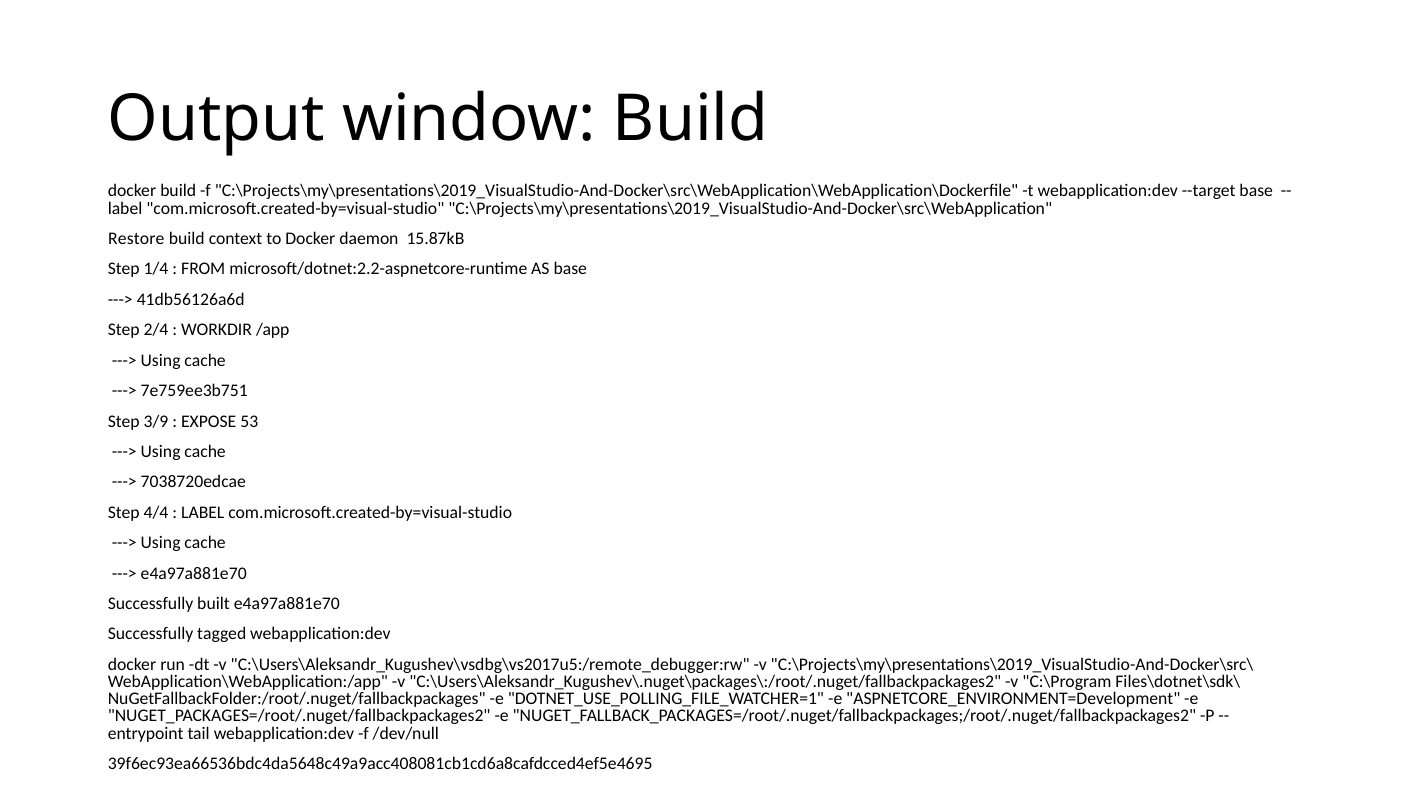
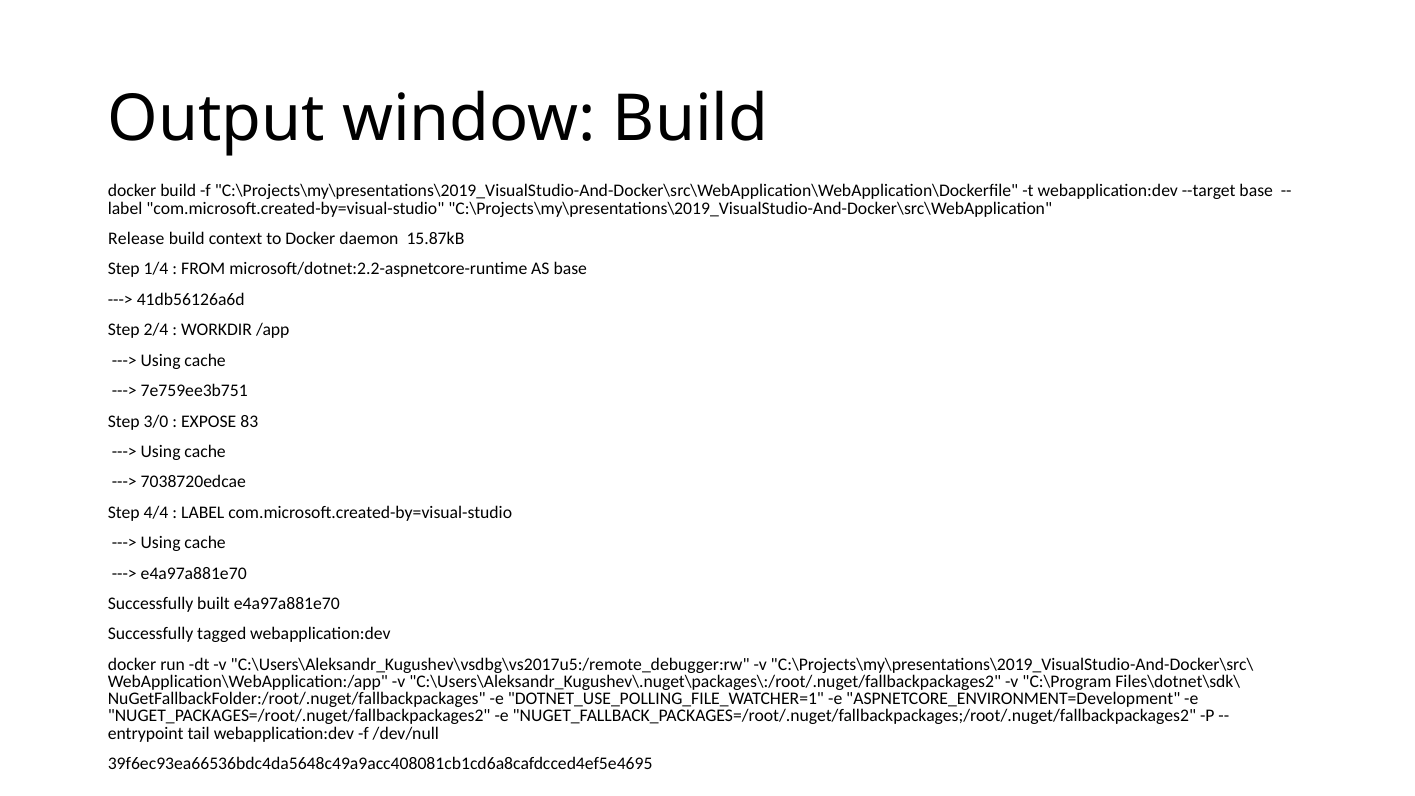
Restore: Restore -> Release (136, 239)
3/9: 3/9 -> 3/0 (156, 421)
53: 53 -> 83 (249, 421)
